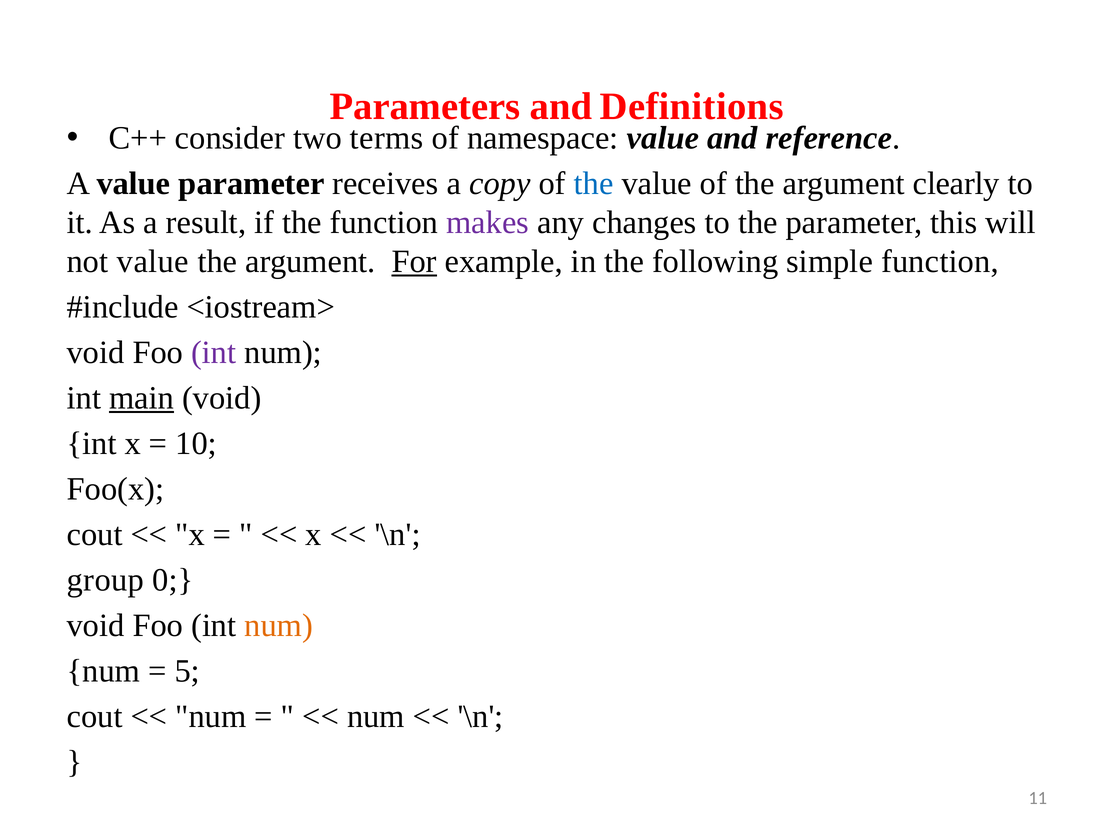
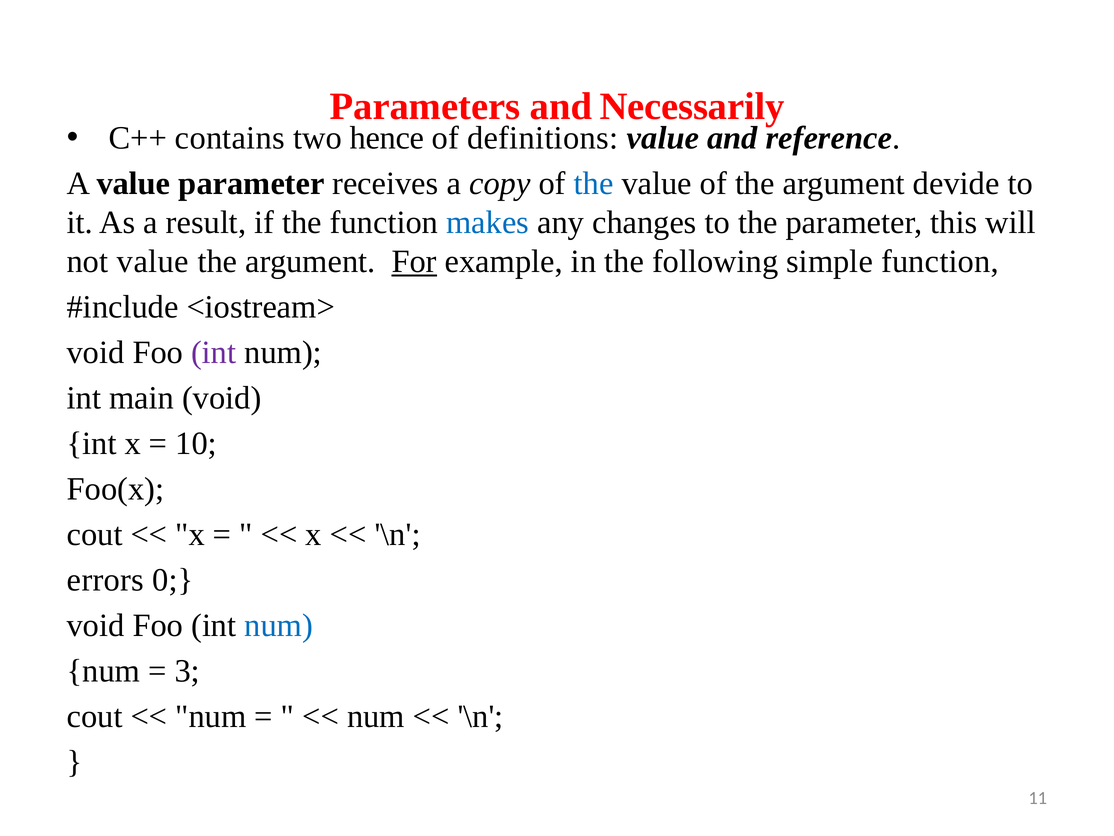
Definitions: Definitions -> Necessarily (692, 107)
consider: consider -> contains (230, 138)
terms: terms -> hence (387, 138)
namespace: namespace -> definitions (543, 138)
clearly: clearly -> devide (956, 184)
makes colour: purple -> blue (488, 223)
main underline: present -> none (142, 398)
group: group -> errors (105, 580)
num colour: orange -> blue (279, 625)
5: 5 -> 3 (187, 671)
